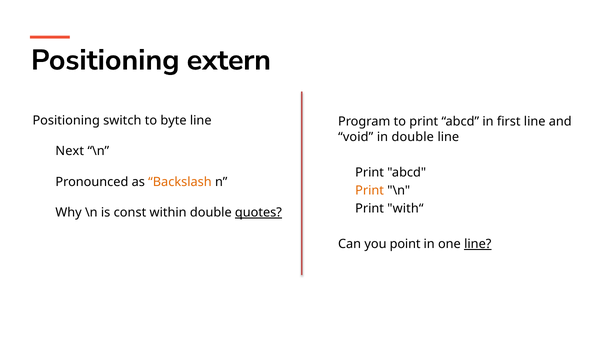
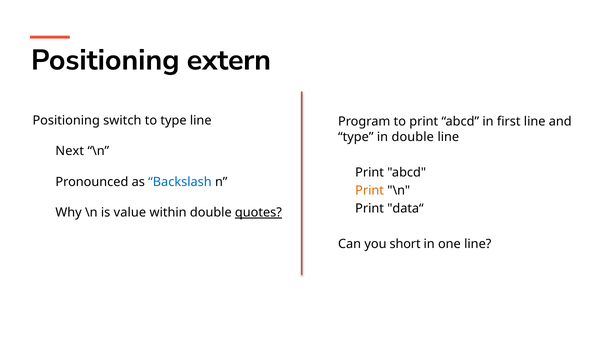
to byte: byte -> type (174, 121)
void: void -> type (356, 137)
Backslash colour: orange -> blue (180, 182)
with“: with“ -> data“ (405, 208)
const: const -> value (130, 212)
point: point -> short (405, 244)
line underline: present -> none (478, 244)
